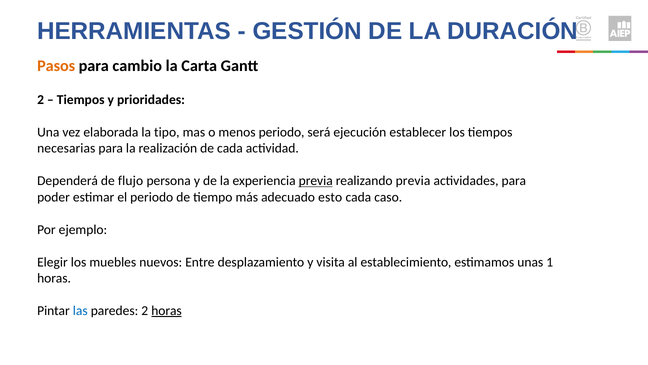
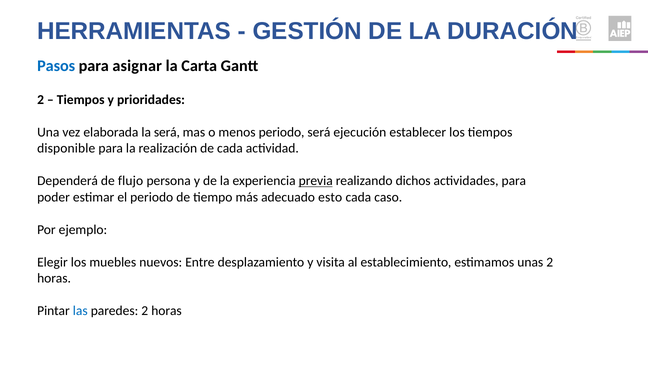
Pasos colour: orange -> blue (56, 66)
cambio: cambio -> asignar (137, 66)
la tipo: tipo -> será (167, 132)
necesarias: necesarias -> disponible (66, 148)
realizando previa: previa -> dichos (413, 181)
unas 1: 1 -> 2 (550, 262)
horas underline: present -> none (167, 310)
